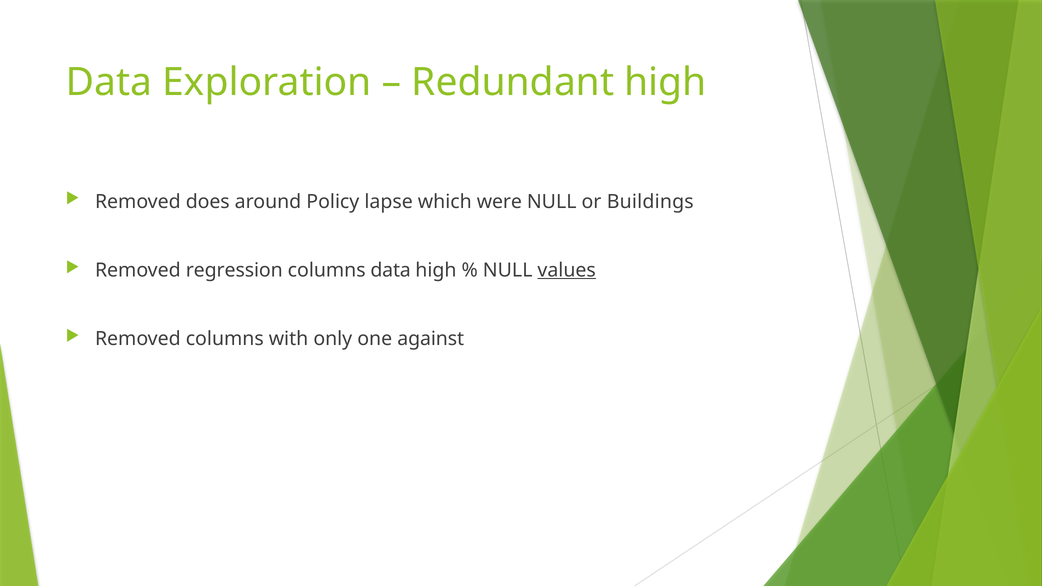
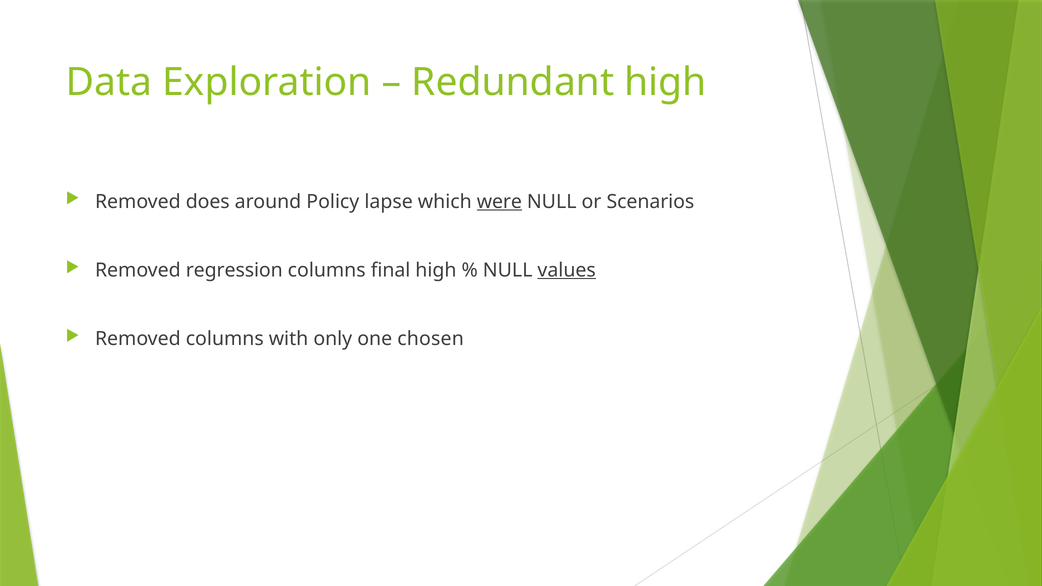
were underline: none -> present (499, 202)
Buildings: Buildings -> Scenarios (650, 202)
columns data: data -> final (391, 270)
against: against -> chosen (431, 339)
